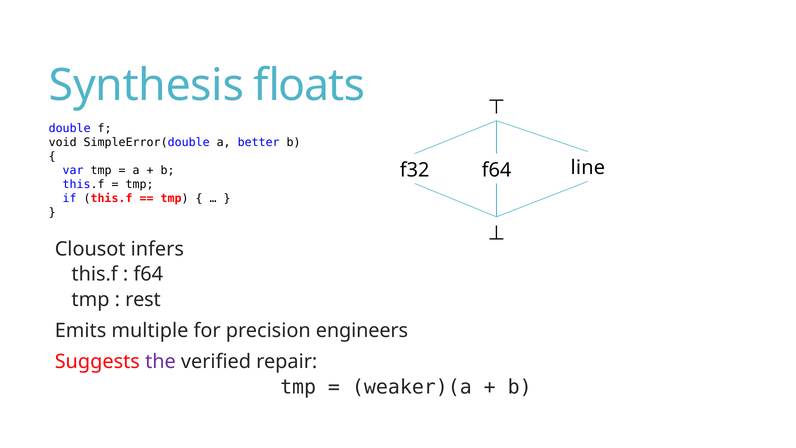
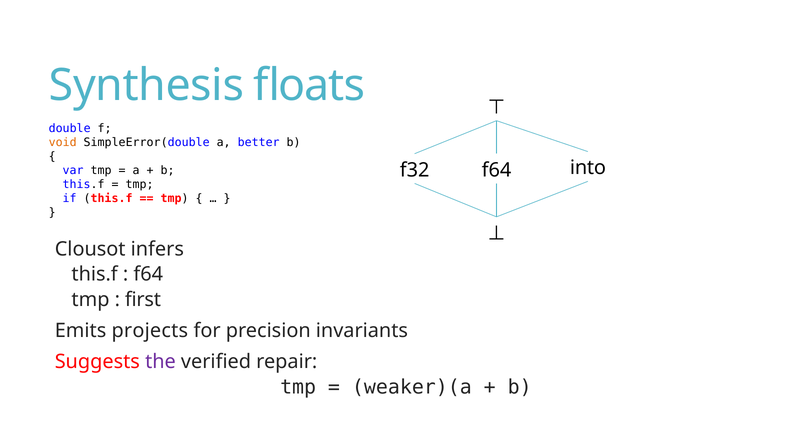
void colour: black -> orange (63, 143)
line: line -> into (588, 168)
rest: rest -> first (143, 299)
multiple: multiple -> projects (150, 331)
engineers: engineers -> invariants (362, 331)
